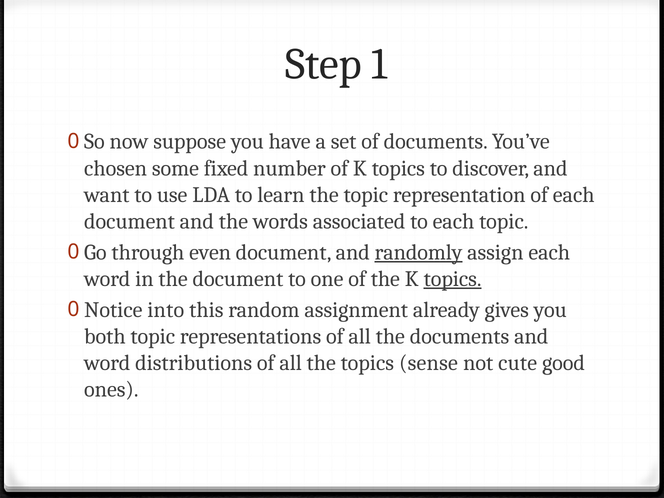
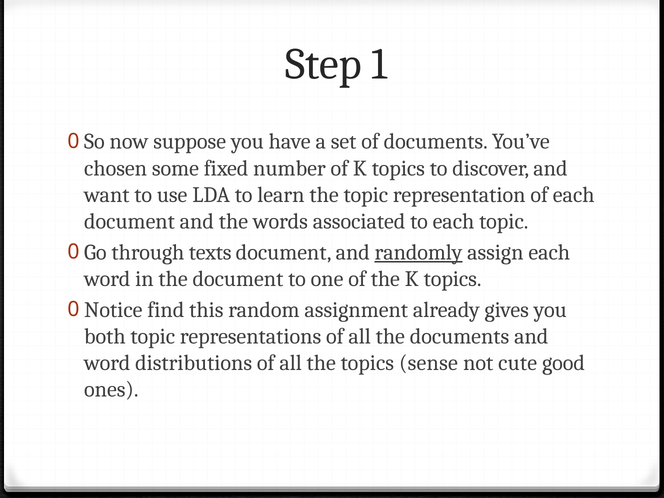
even: even -> texts (210, 252)
topics underline: present -> none (453, 279)
into: into -> find (166, 310)
